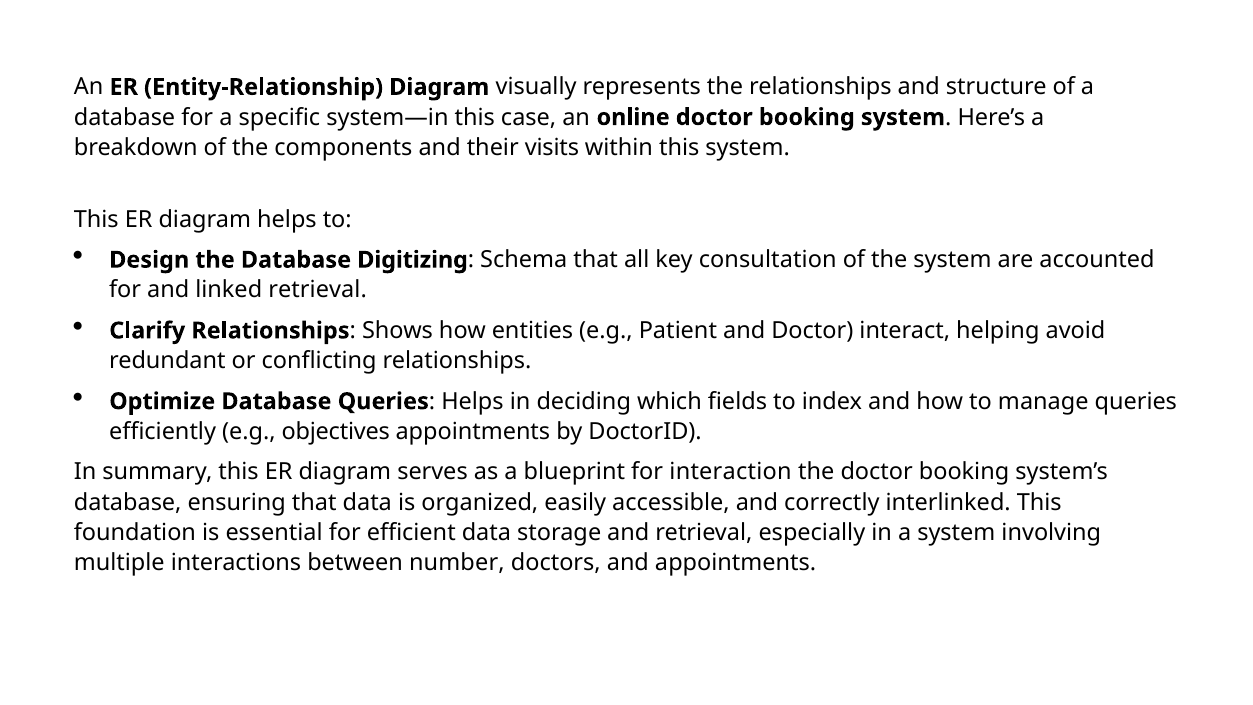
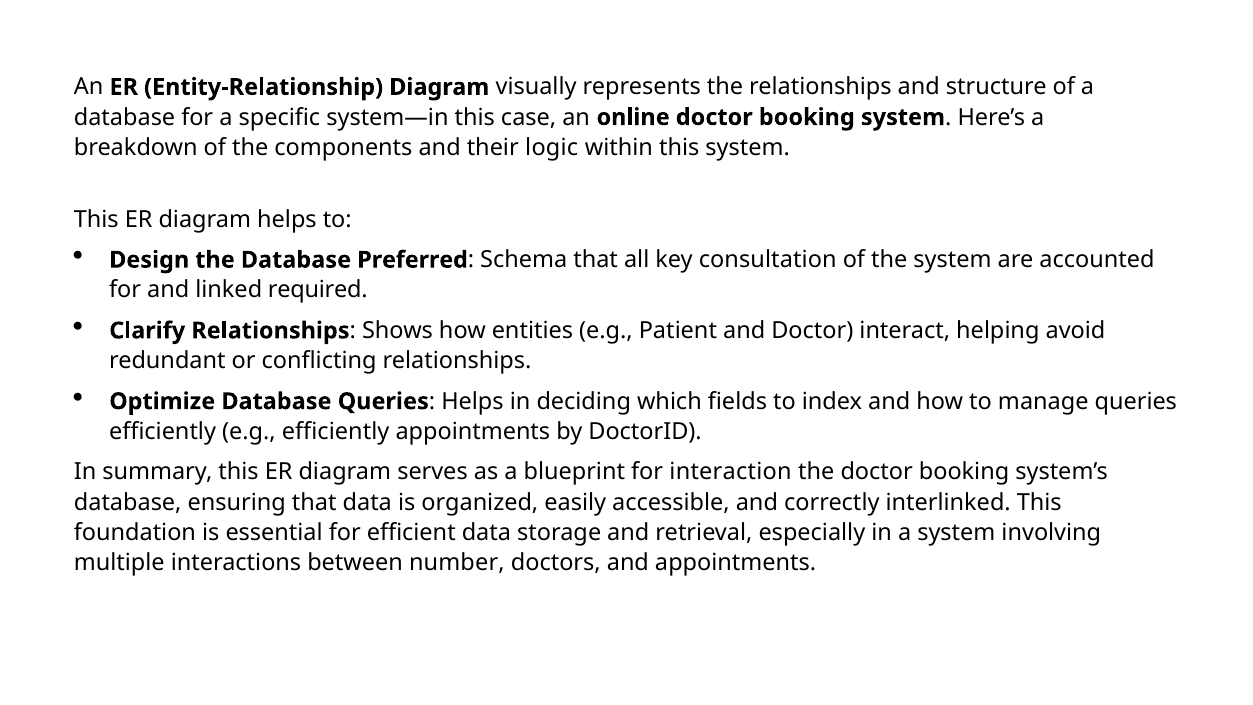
visits: visits -> logic (552, 147)
Digitizing: Digitizing -> Preferred (413, 260)
linked retrieval: retrieval -> required (318, 290)
e.g objectives: objectives -> efficiently (336, 431)
